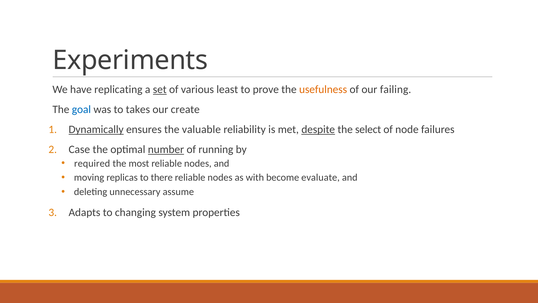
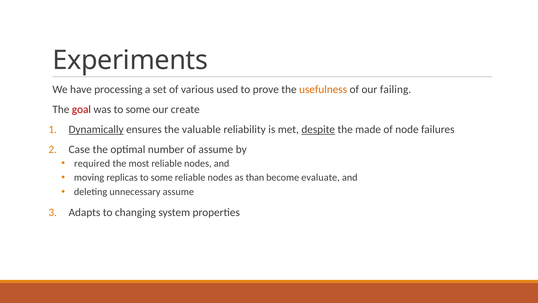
replicating: replicating -> processing (118, 89)
set underline: present -> none (160, 89)
least: least -> used (227, 89)
goal colour: blue -> red (81, 109)
was to takes: takes -> some (138, 109)
select: select -> made (368, 129)
number underline: present -> none (166, 149)
of running: running -> assume (216, 149)
replicas to there: there -> some (162, 177)
with: with -> than (255, 177)
